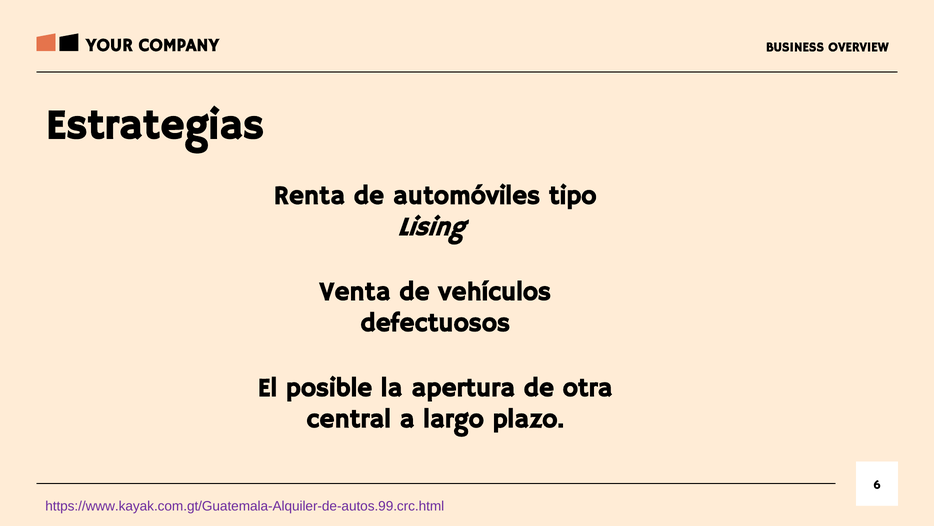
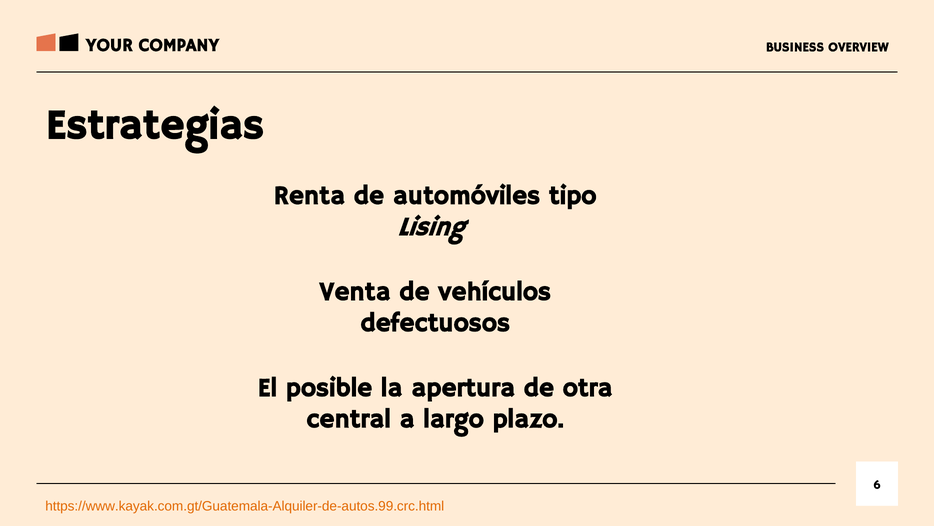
https://www.kayak.com.gt/Guatemala-Alquiler-de-autos.99.crc.html colour: purple -> orange (245, 505)
